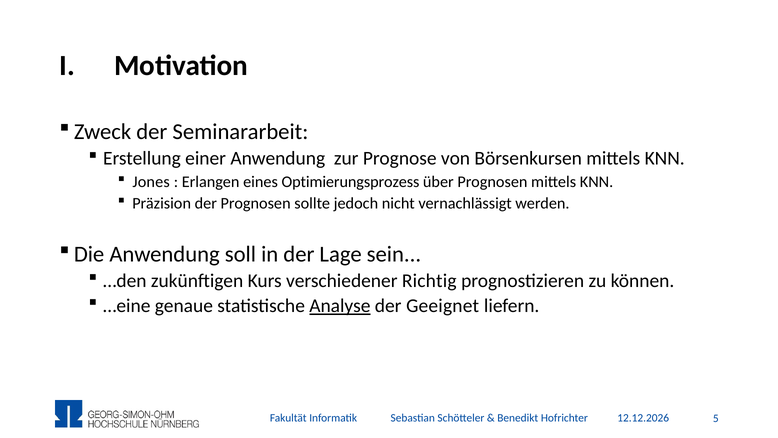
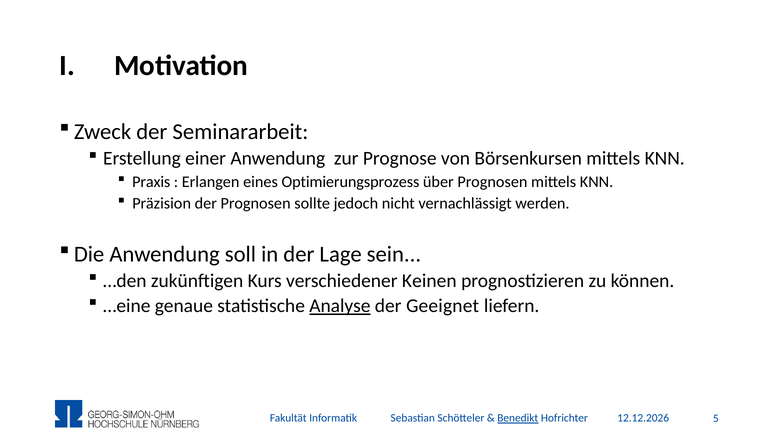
Jones: Jones -> Praxis (151, 182)
Richtig: Richtig -> Keinen (429, 281)
Benedikt underline: none -> present (518, 418)
